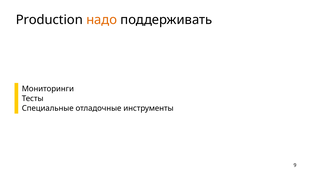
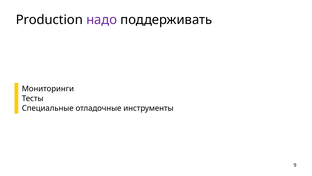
надо colour: orange -> purple (102, 20)
